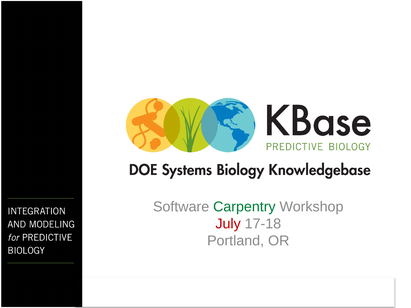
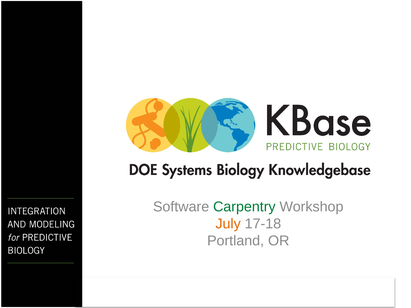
July colour: red -> orange (228, 224)
